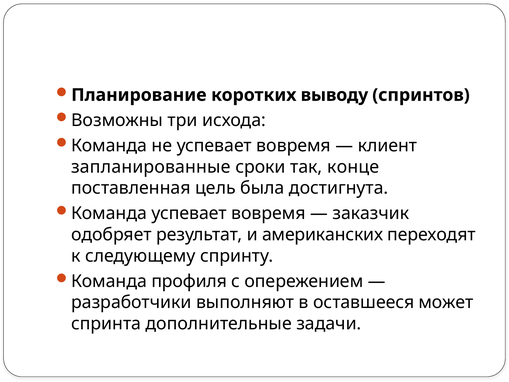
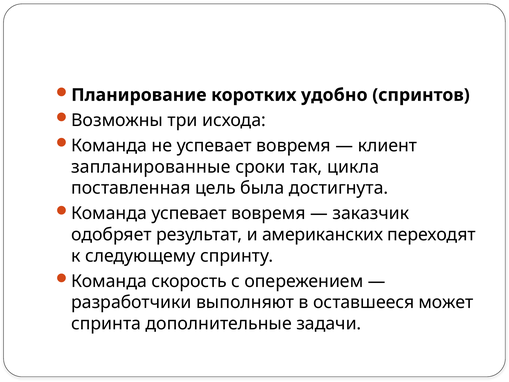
выводу: выводу -> удобно (334, 95)
конце: конце -> цикла (353, 167)
профиля: профиля -> скорость (189, 281)
